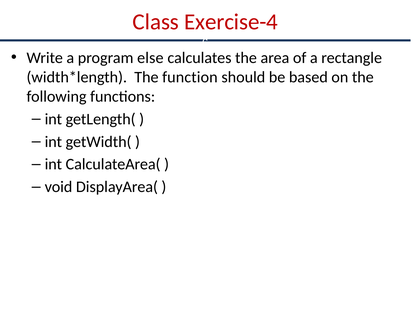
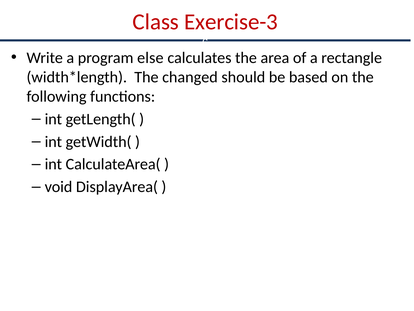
Exercise-4: Exercise-4 -> Exercise-3 (231, 22)
function: function -> changed (190, 77)
